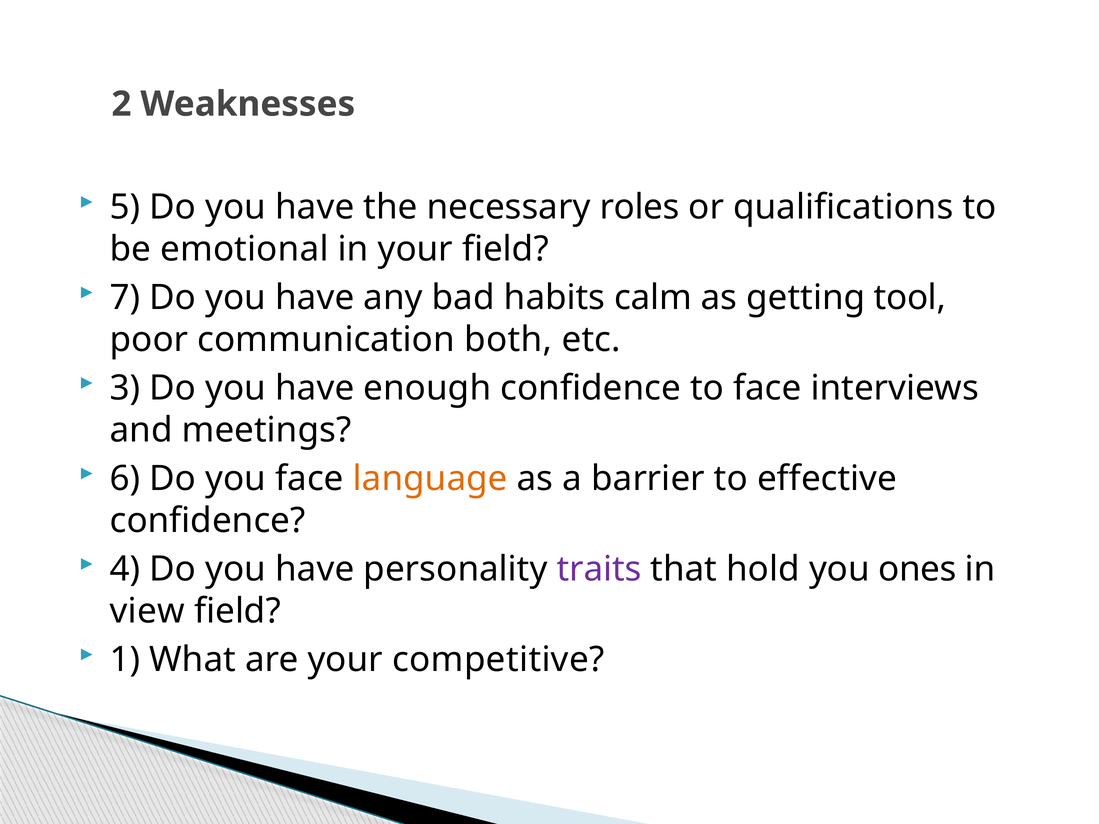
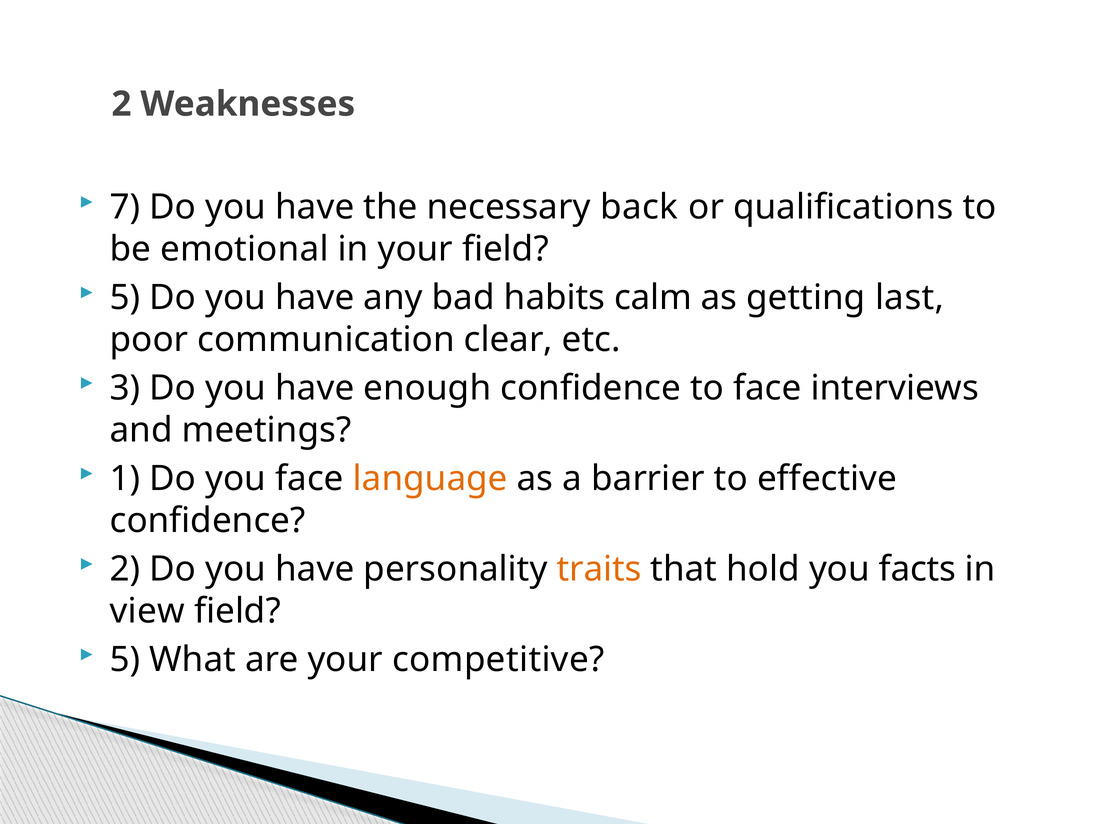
5: 5 -> 7 (125, 207)
roles: roles -> back (639, 207)
7: 7 -> 5 (125, 298)
tool: tool -> last (910, 298)
both: both -> clear (508, 340)
6: 6 -> 1 (125, 479)
4: 4 -> 2 (125, 569)
traits colour: purple -> orange (599, 569)
ones: ones -> facts (917, 569)
1: 1 -> 5 (125, 660)
